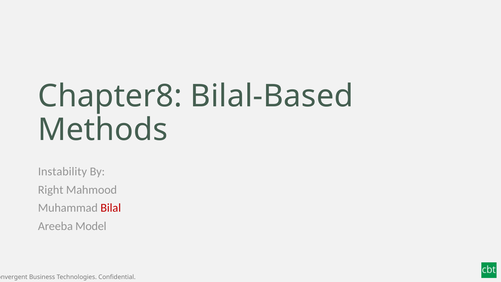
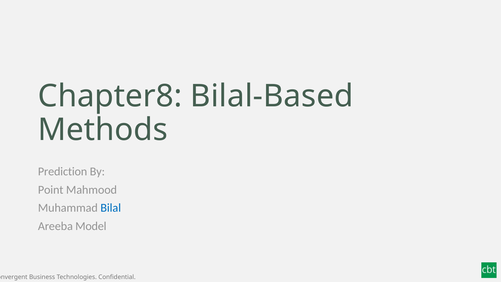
Instability: Instability -> Prediction (63, 171)
Right: Right -> Point (51, 190)
Bilal colour: red -> blue (111, 208)
